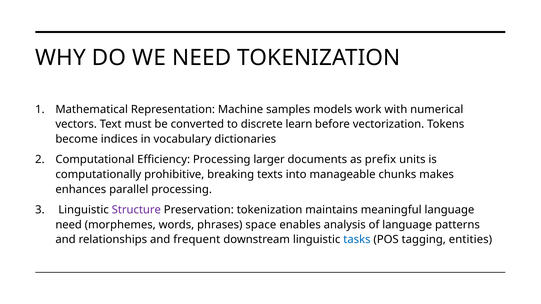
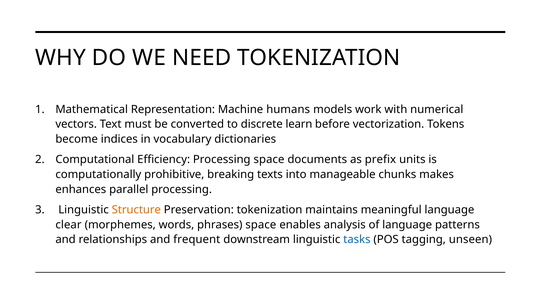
samples: samples -> humans (288, 110)
Processing larger: larger -> space (269, 160)
Structure colour: purple -> orange (136, 210)
need: need -> clear (69, 225)
entities: entities -> unseen (470, 240)
